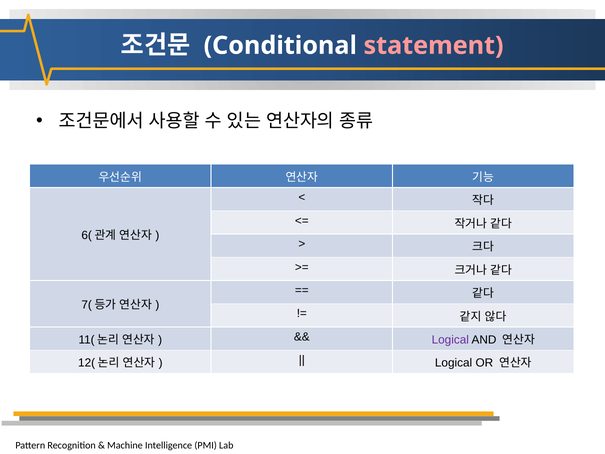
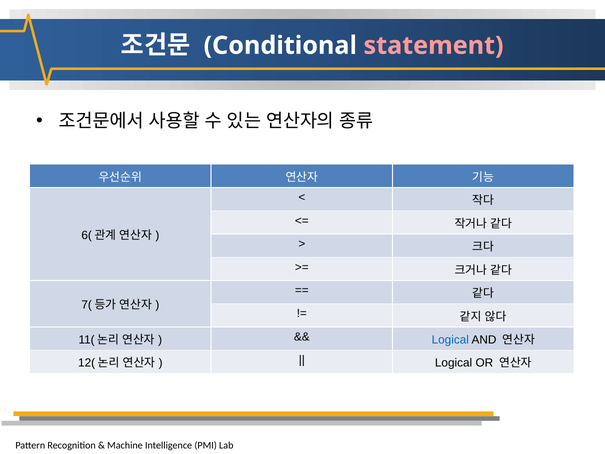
Logical colour: purple -> blue (450, 340)
